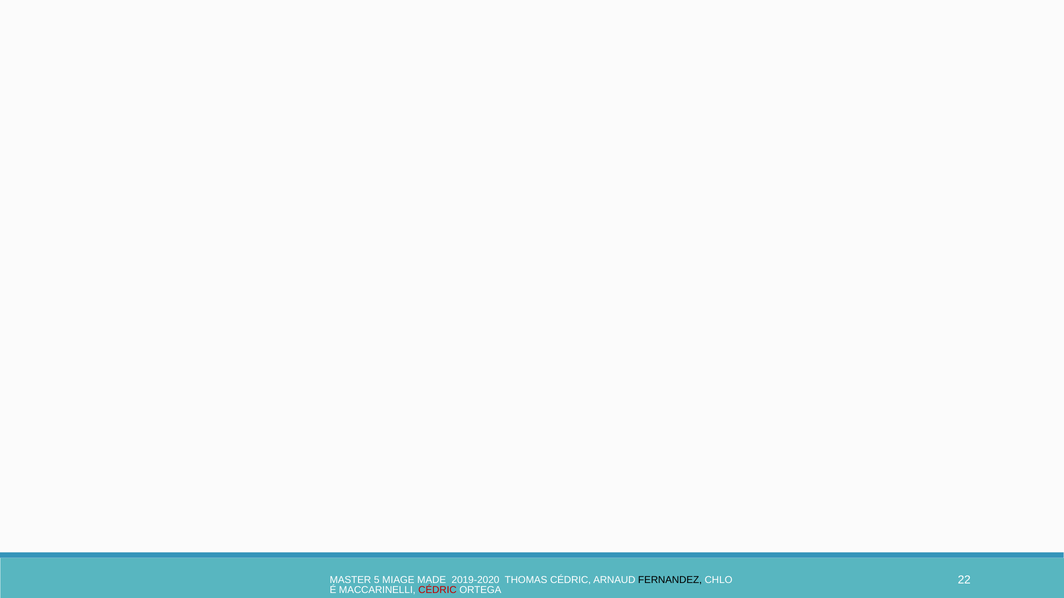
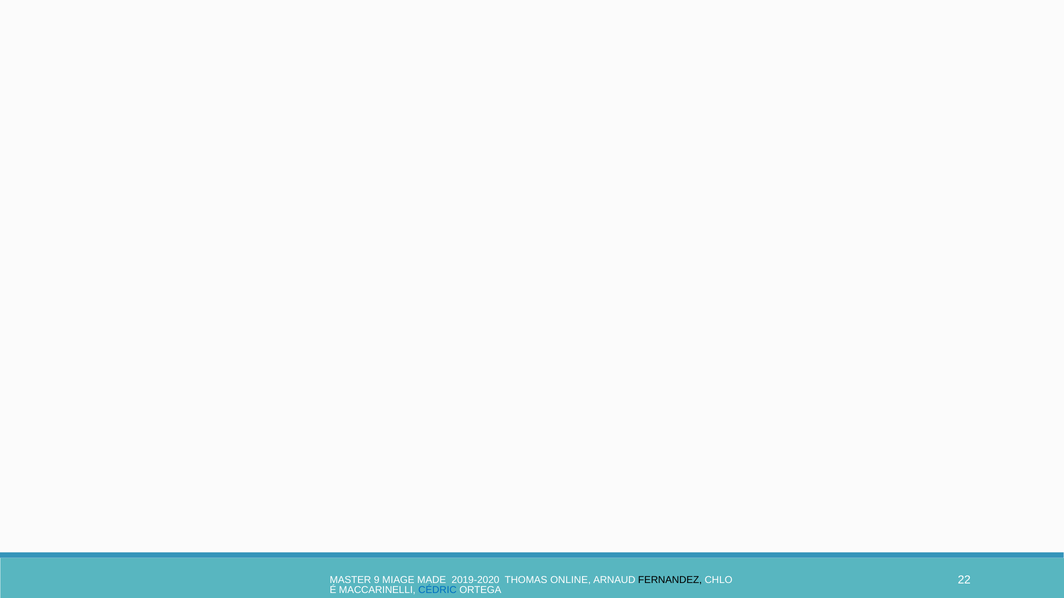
5: 5 -> 9 (377, 580)
THOMAS CÉDRIC: CÉDRIC -> ONLINE (571, 580)
CÉDRIC colour: red -> blue (437, 590)
